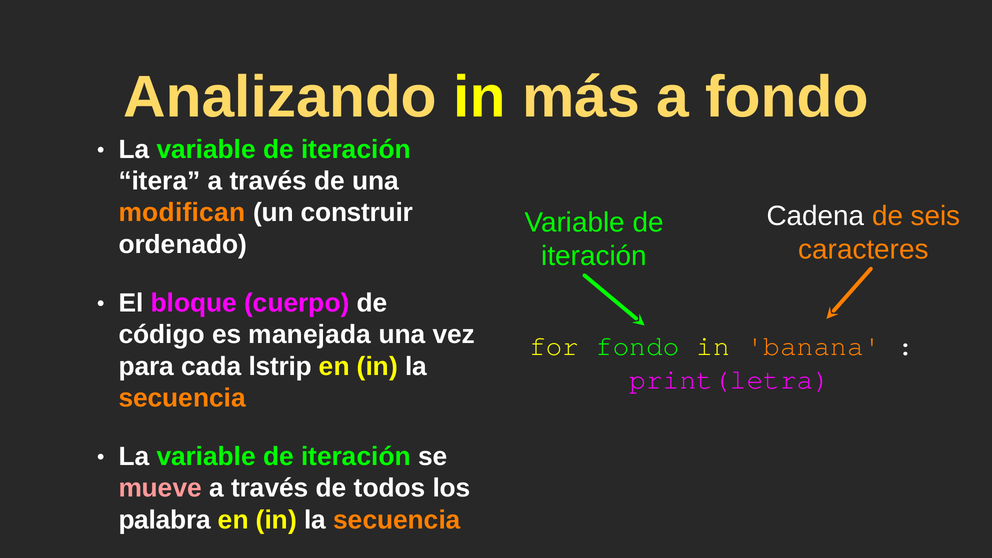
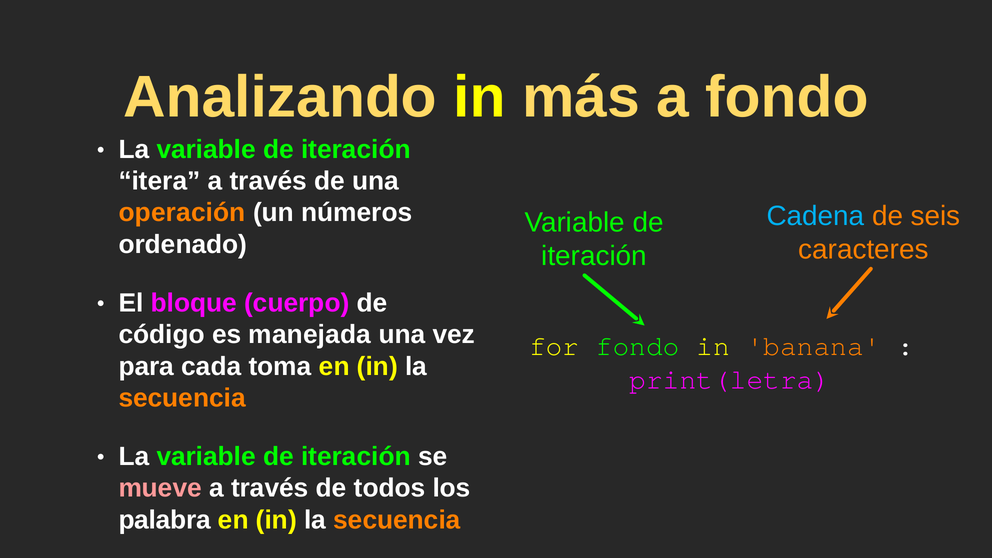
modifican: modifican -> operación (182, 213)
construir: construir -> números (357, 213)
Cadena colour: white -> light blue (815, 216)
lstrip: lstrip -> toma (280, 366)
